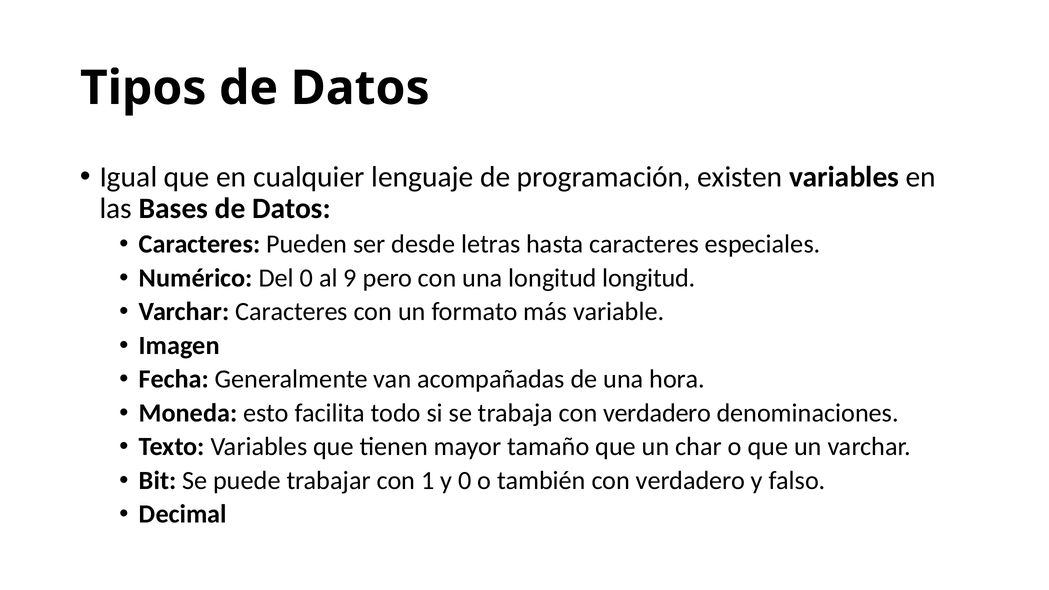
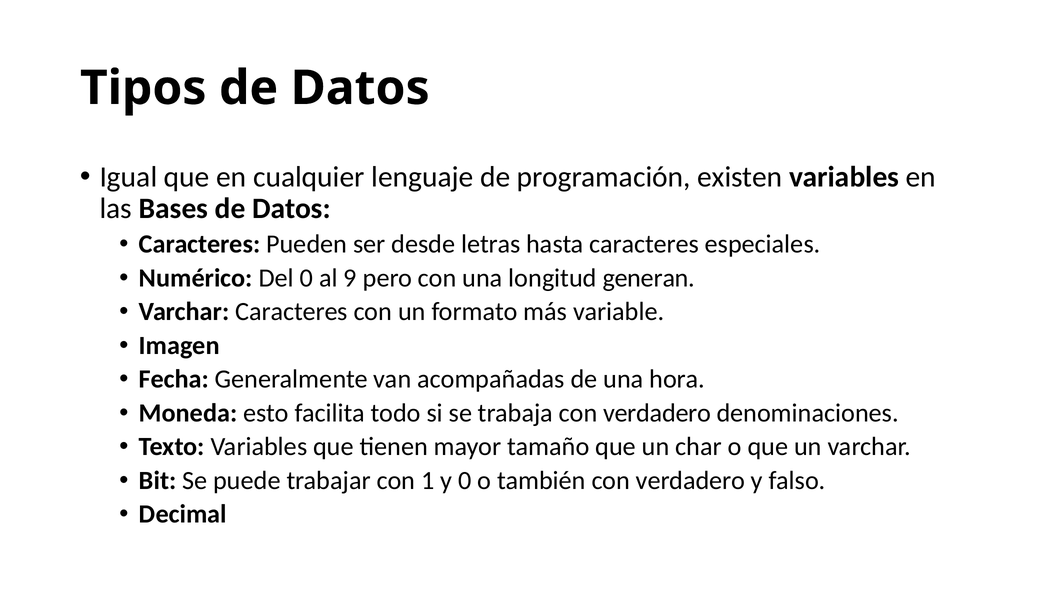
longitud longitud: longitud -> generan (649, 278)
